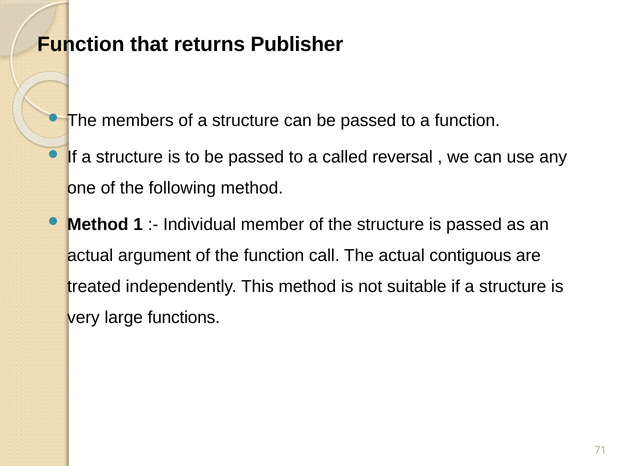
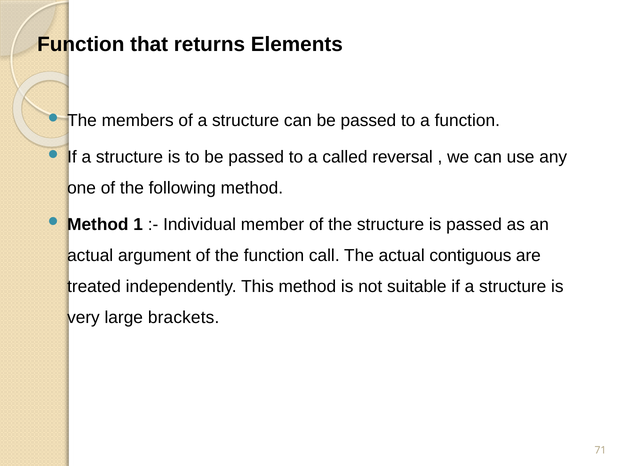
Publisher: Publisher -> Elements (297, 44)
functions: functions -> brackets (184, 318)
